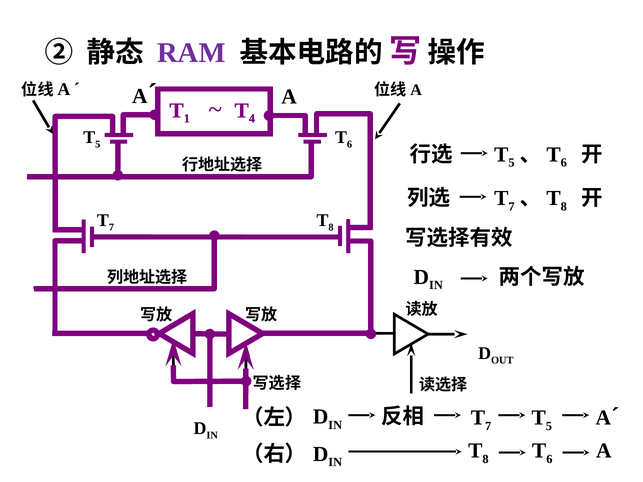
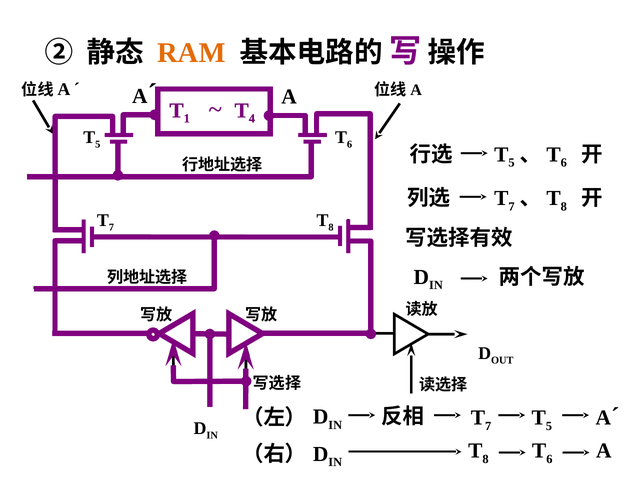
RAM colour: purple -> orange (191, 53)
